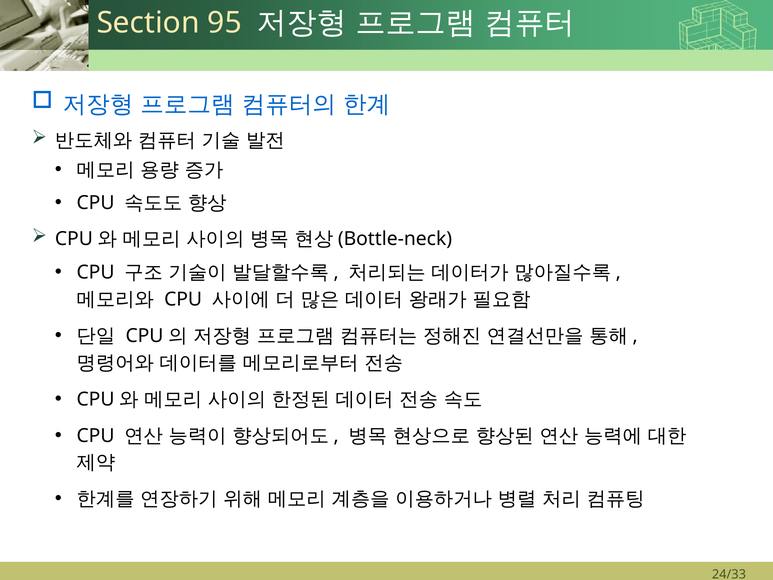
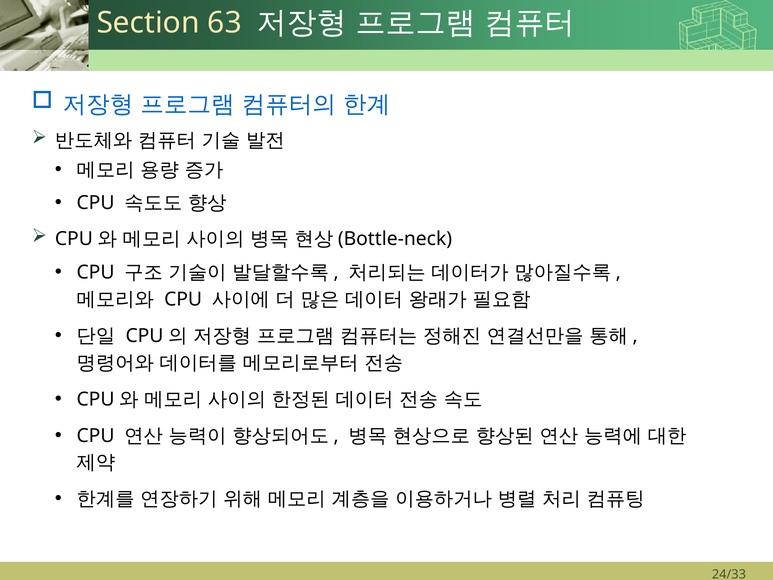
95: 95 -> 63 (225, 23)
